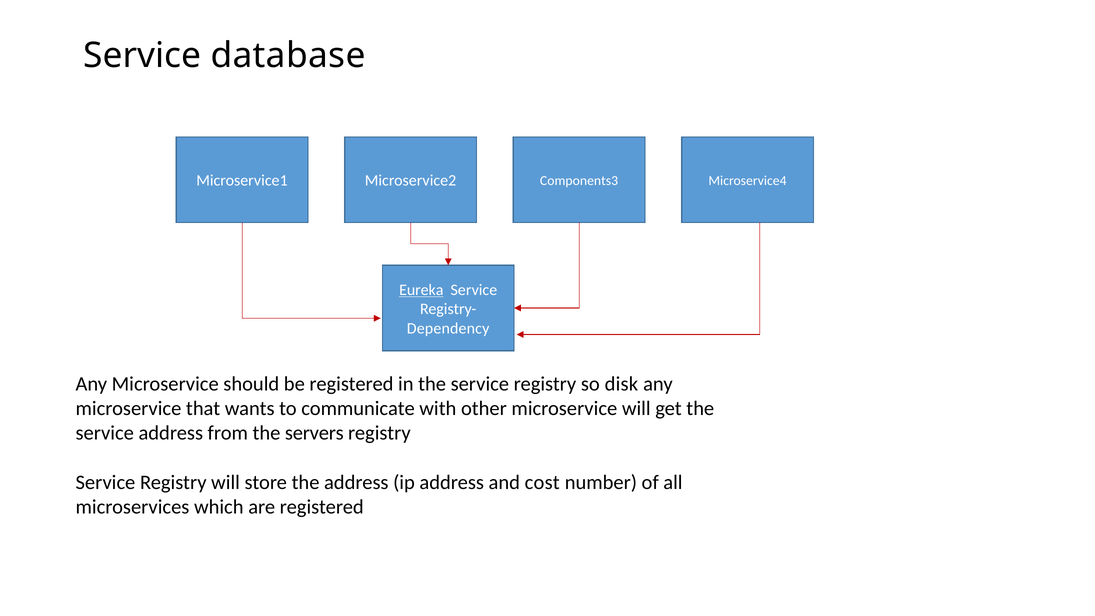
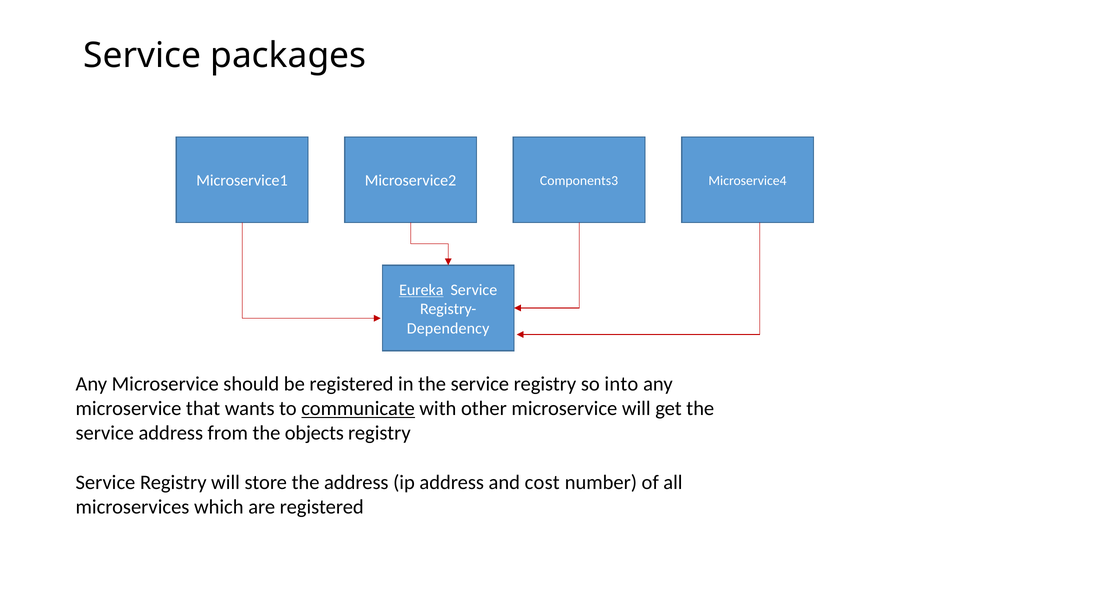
database: database -> packages (288, 56)
disk: disk -> into (621, 384)
communicate underline: none -> present (358, 409)
servers: servers -> objects (314, 433)
